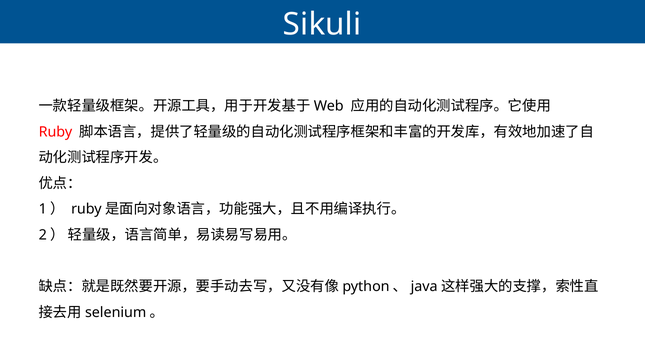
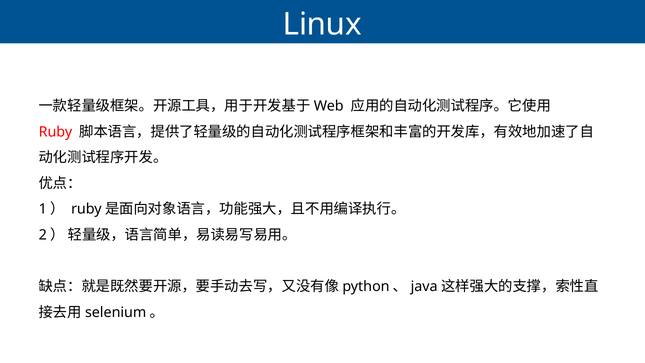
Sikuli: Sikuli -> Linux (322, 24)
